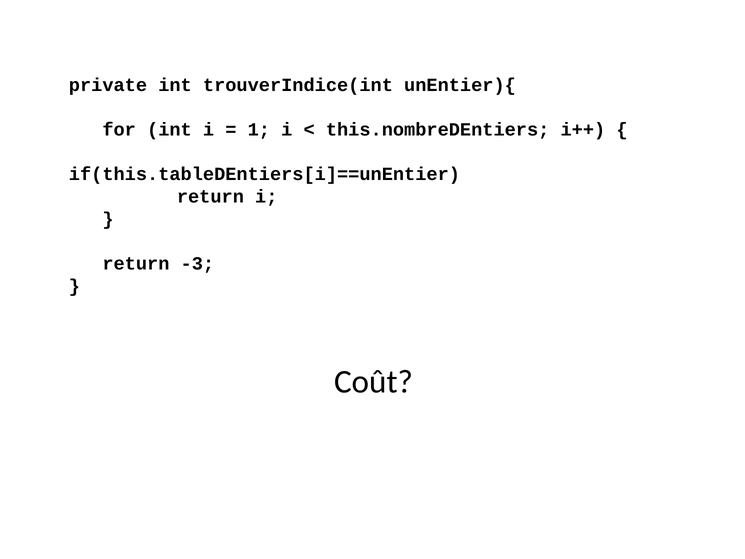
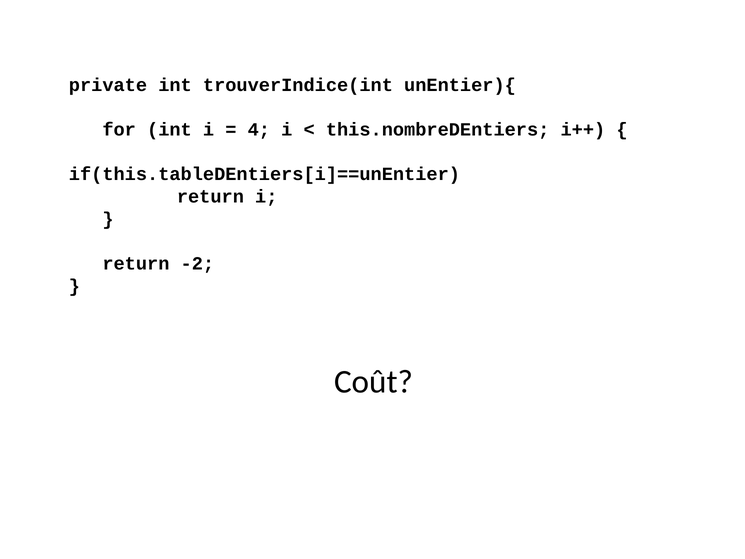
1: 1 -> 4 (259, 130)
-3: -3 -> -2 (197, 264)
